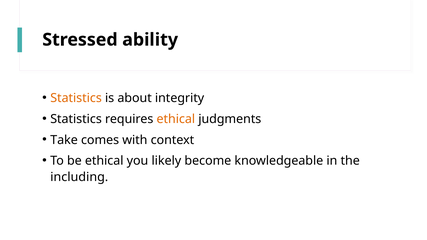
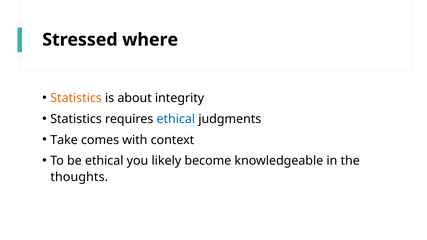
ability: ability -> where (150, 40)
ethical colour: orange -> blue (176, 119)
including: including -> thoughts (79, 177)
